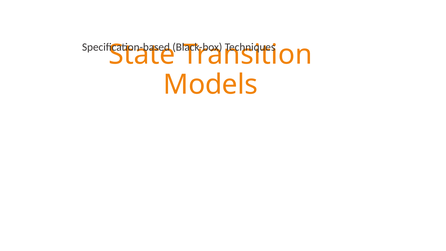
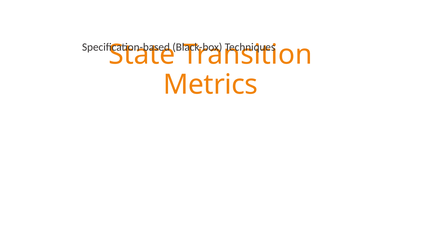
Models: Models -> Metrics (211, 85)
